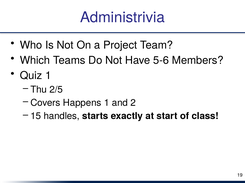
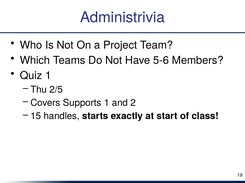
Happens: Happens -> Supports (82, 103)
